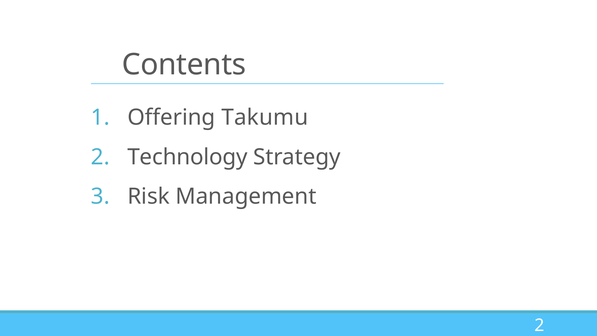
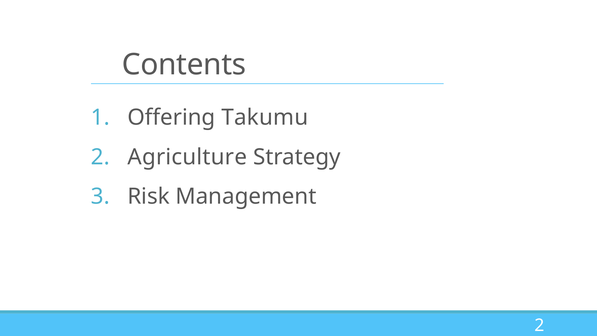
Technology: Technology -> Agriculture (187, 157)
